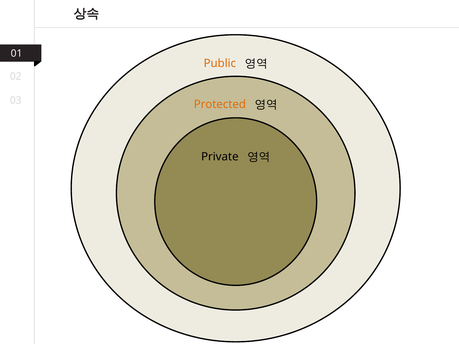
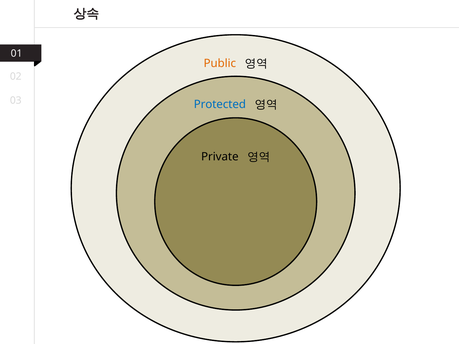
Protected colour: orange -> blue (220, 104)
